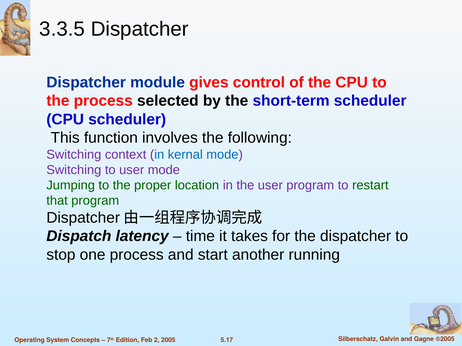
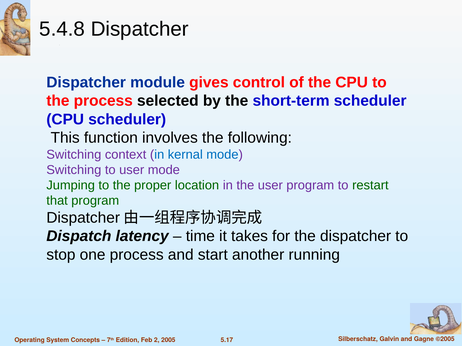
3.3.5: 3.3.5 -> 5.4.8 (62, 29)
